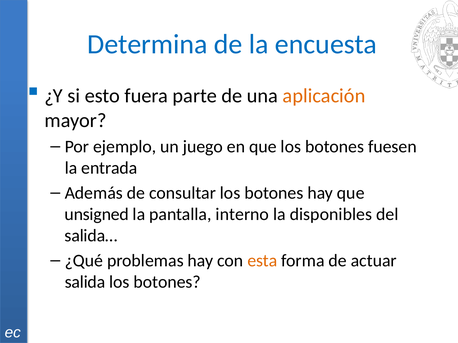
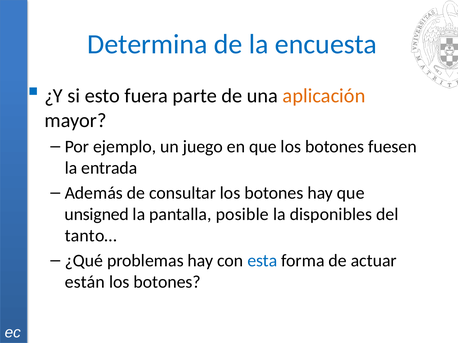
interno: interno -> posible (242, 215)
salida…: salida… -> tanto… (91, 236)
esta colour: orange -> blue (262, 261)
salida: salida -> están (85, 282)
